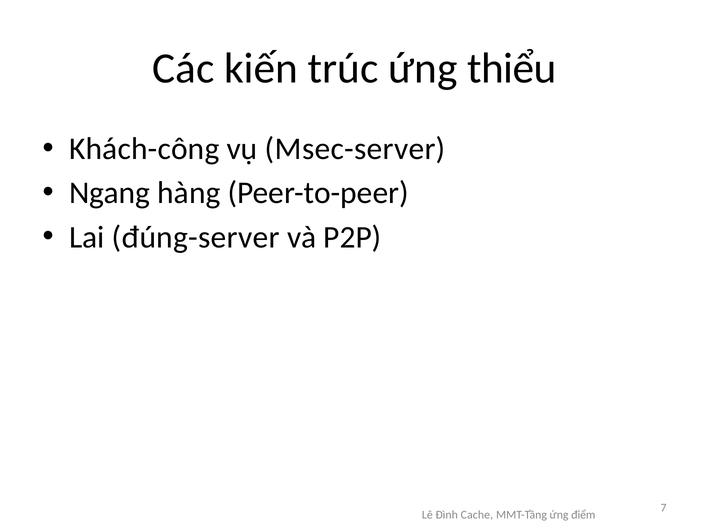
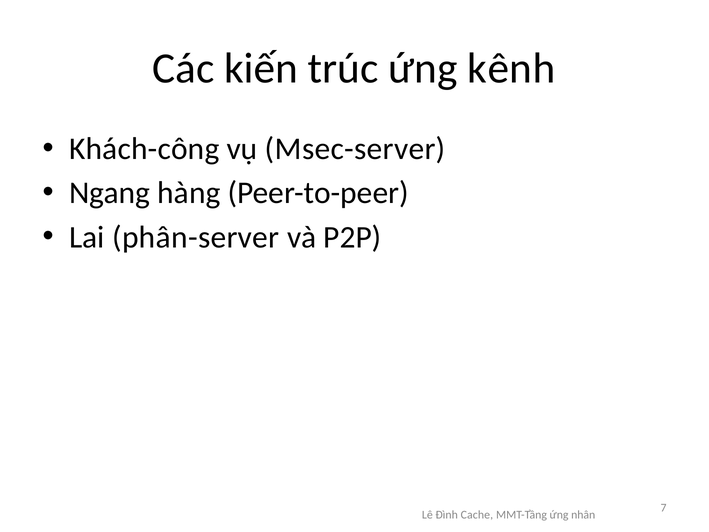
thiểu: thiểu -> kênh (511, 69)
đúng-server: đúng-server -> phân-server (196, 237)
điểm: điểm -> nhân (583, 515)
